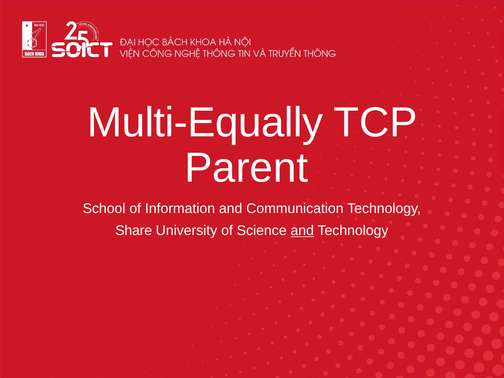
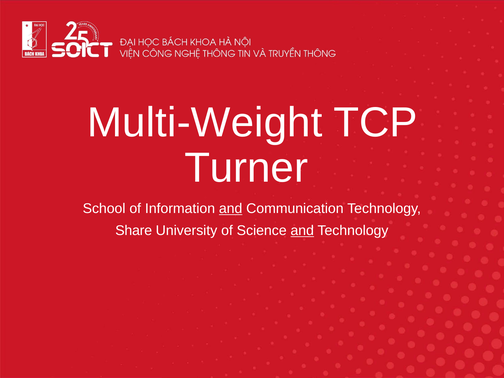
Multi-Equally: Multi-Equally -> Multi-Weight (205, 123)
Parent: Parent -> Turner (246, 168)
and underline: none -> present (231, 209)
